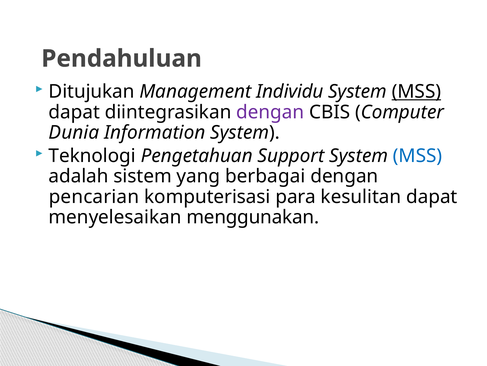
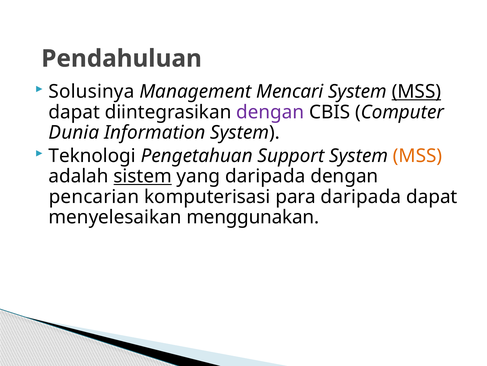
Ditujukan: Ditujukan -> Solusinya (92, 91)
Individu: Individu -> Mencari (290, 91)
MSS colour: blue -> orange (418, 156)
sistem underline: none -> present (143, 176)
yang berbagai: berbagai -> daripada (265, 176)
para kesulitan: kesulitan -> daripada (361, 196)
